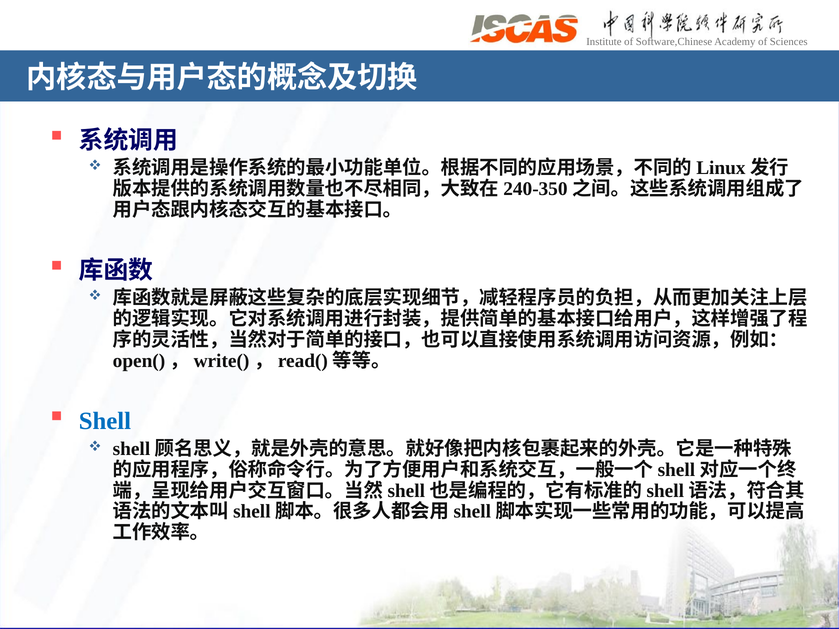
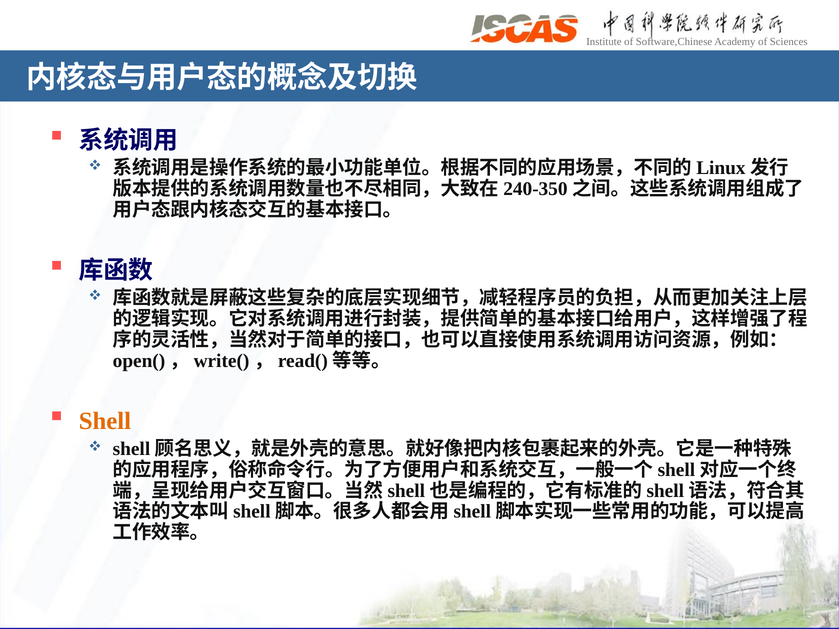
Shell colour: blue -> orange (105, 421)
